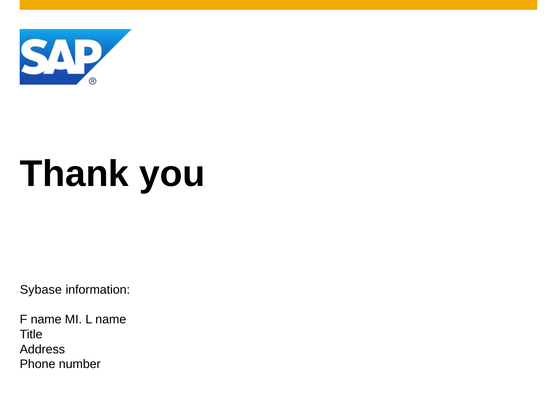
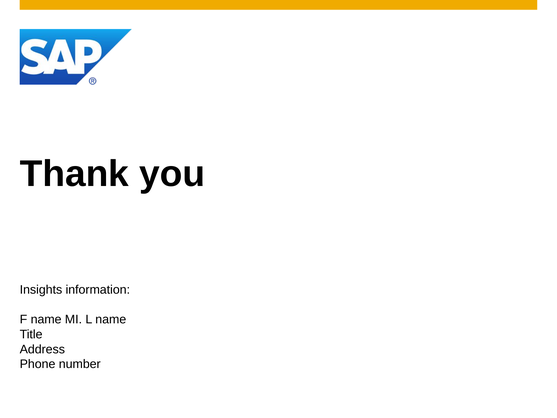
Sybase: Sybase -> Insights (41, 290)
